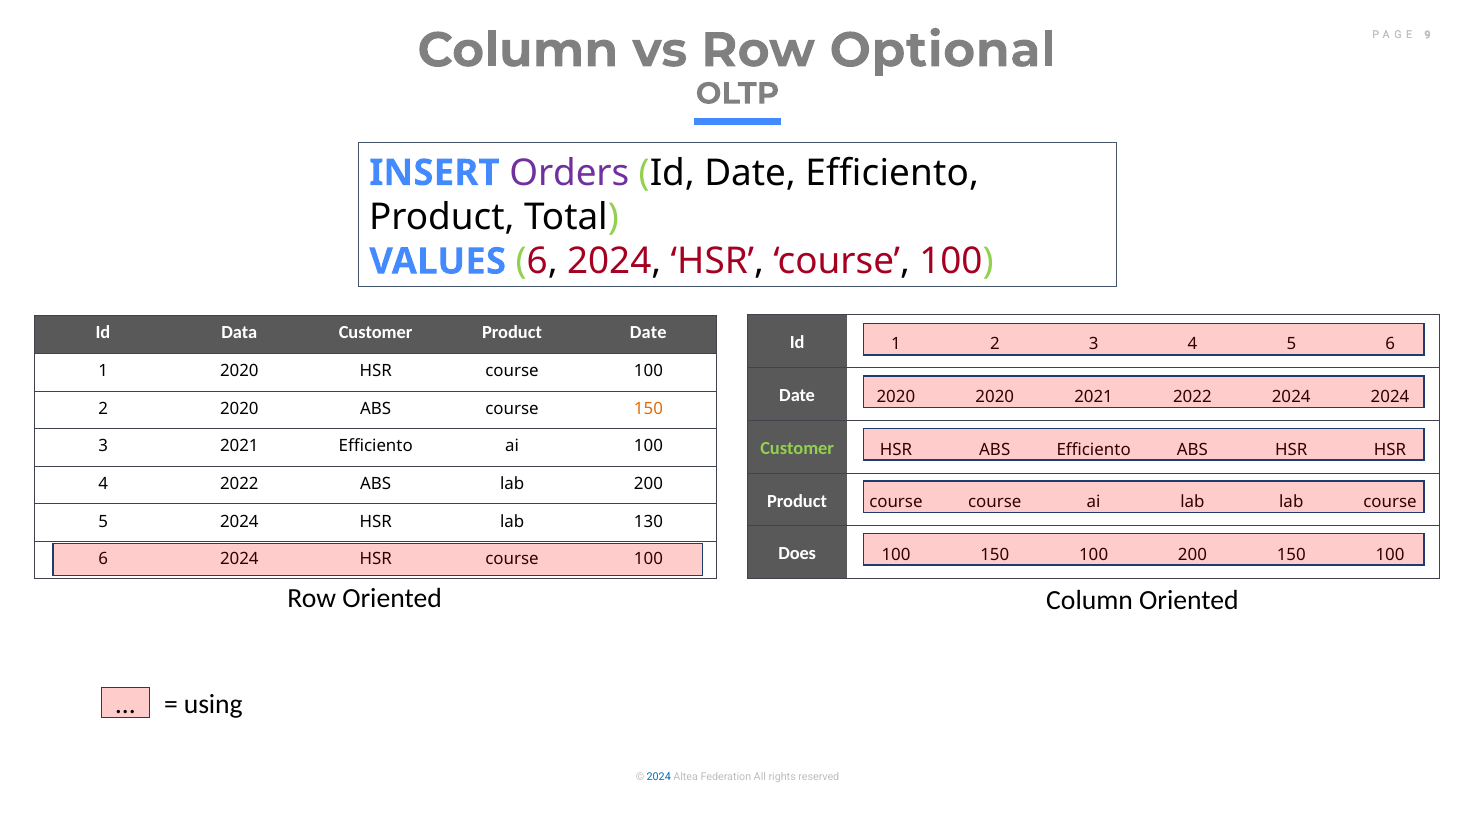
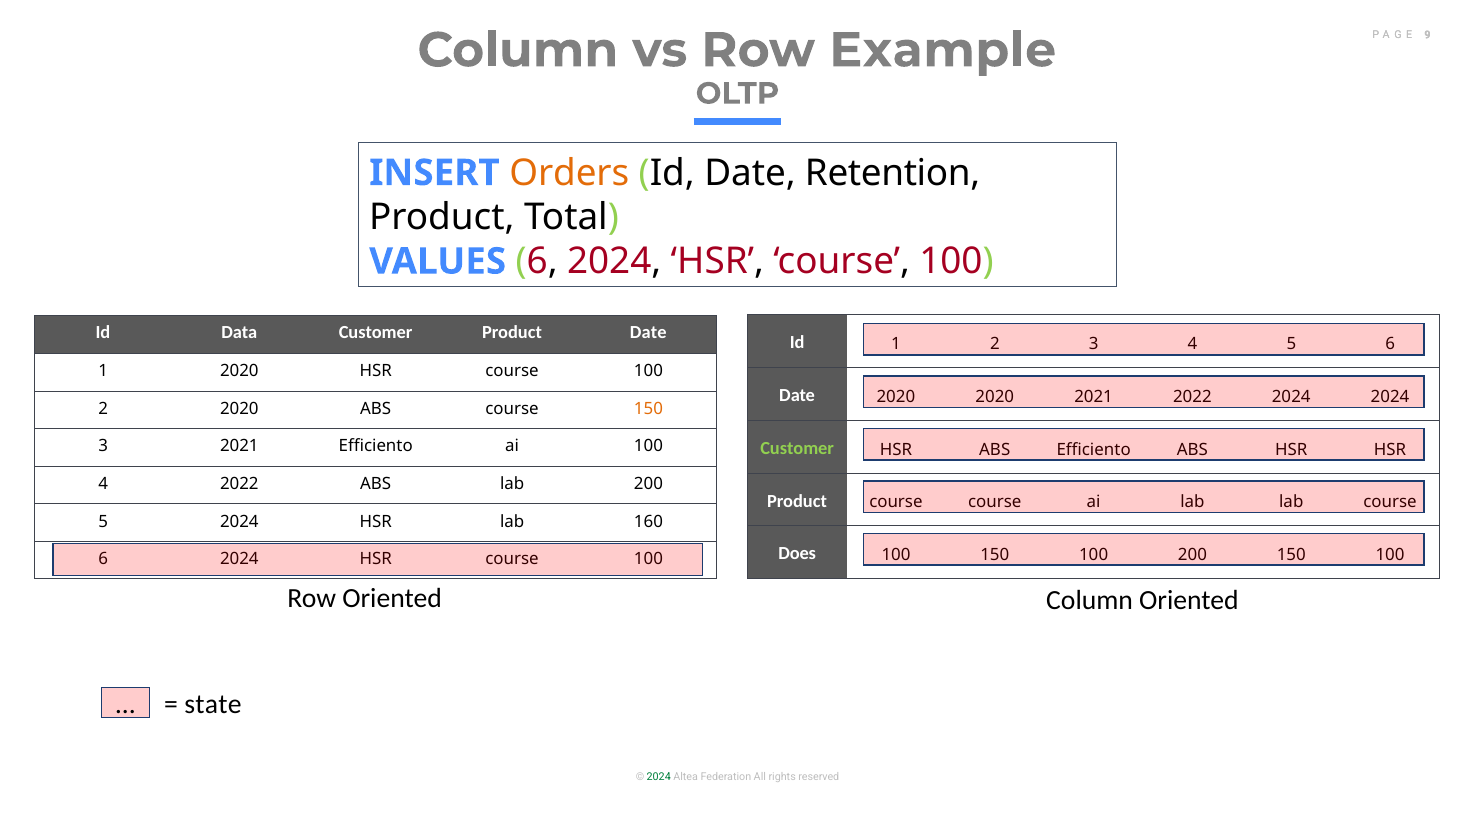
Optional: Optional -> Example (943, 50)
Orders colour: purple -> orange (569, 173)
Date Efficiento: Efficiento -> Retention (893, 173)
130: 130 -> 160 (649, 521)
using: using -> state (213, 704)
2024 colour: blue -> green (659, 776)
